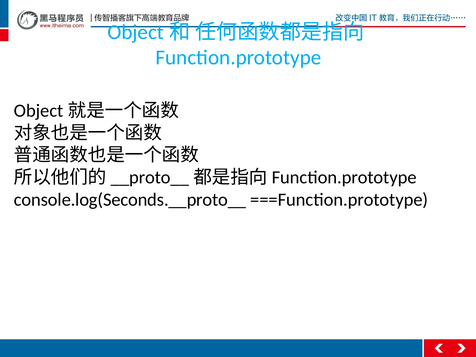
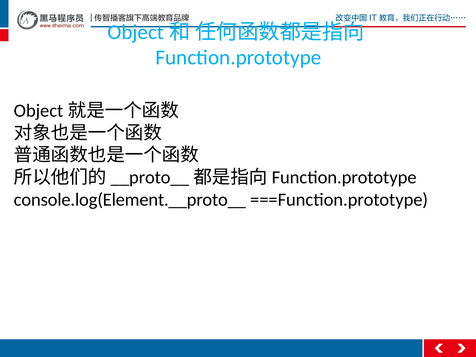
console.log(Seconds.__proto__: console.log(Seconds.__proto__ -> console.log(Element.__proto__ (130, 200)
